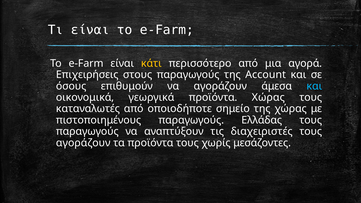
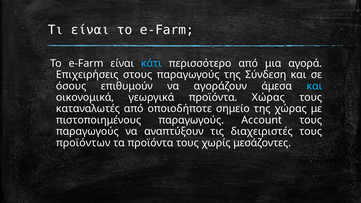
κάτι colour: yellow -> light blue (151, 63)
Account: Account -> Σύνδεση (266, 75)
Ελλάδας: Ελλάδας -> Account (262, 120)
αγοράζουν: αγοράζουν -> προϊόντων (83, 143)
